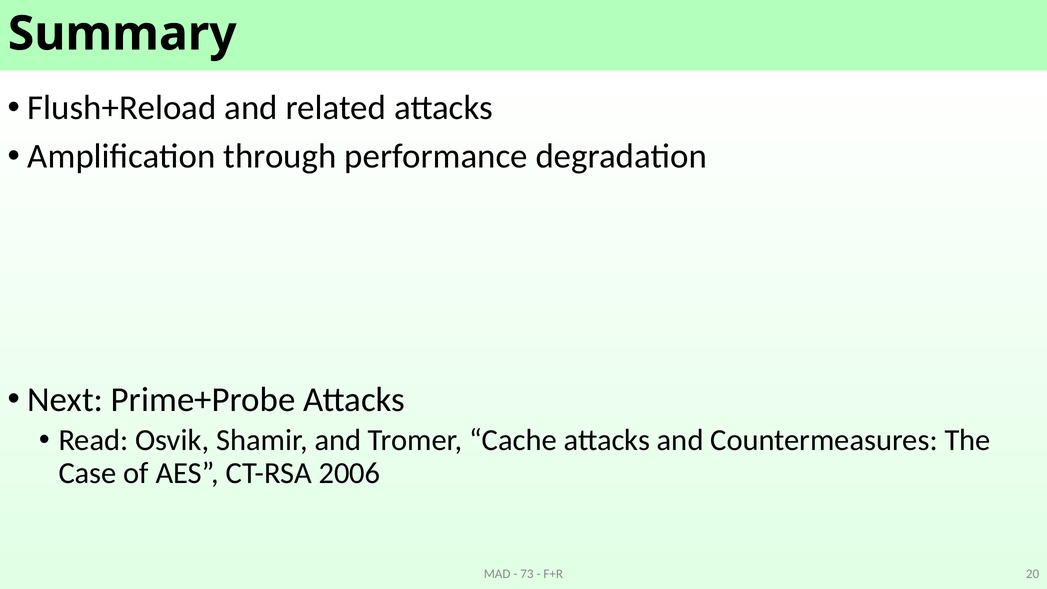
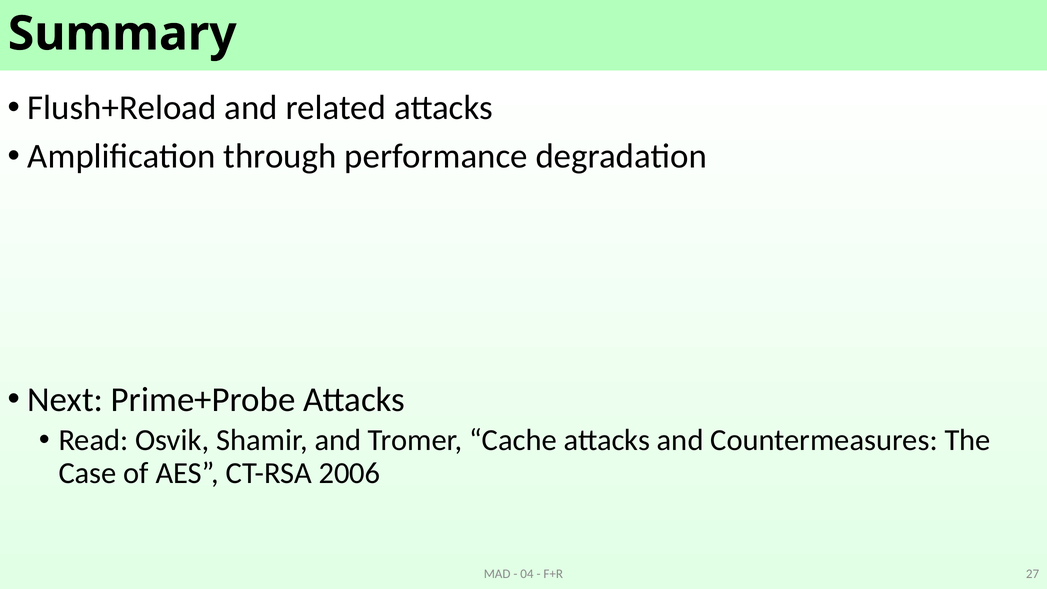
73: 73 -> 04 (527, 574)
20: 20 -> 27 (1033, 574)
